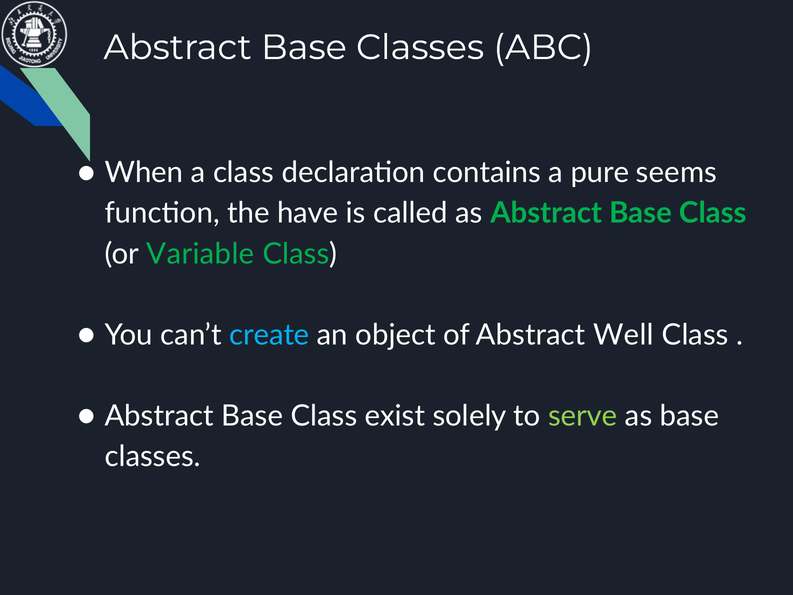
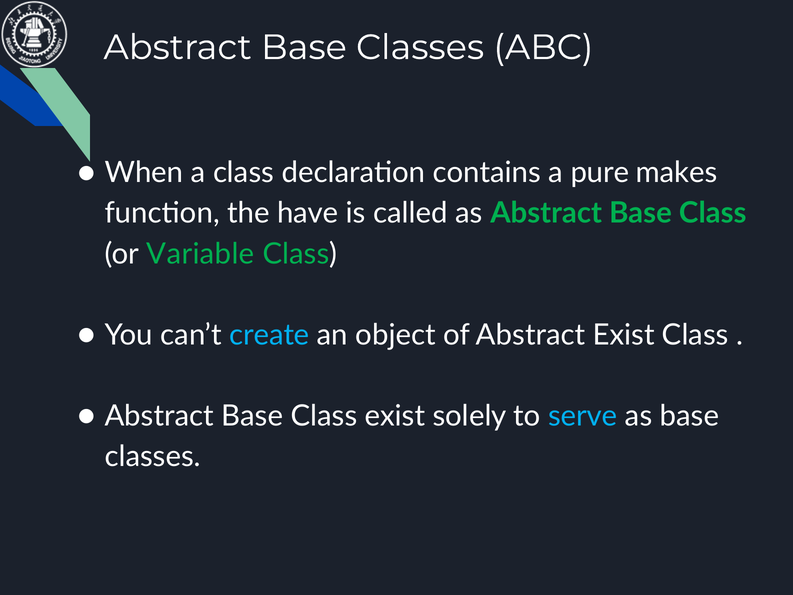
seems: seems -> makes (677, 173)
Abstract Well: Well -> Exist (624, 335)
serve colour: light green -> light blue (583, 416)
